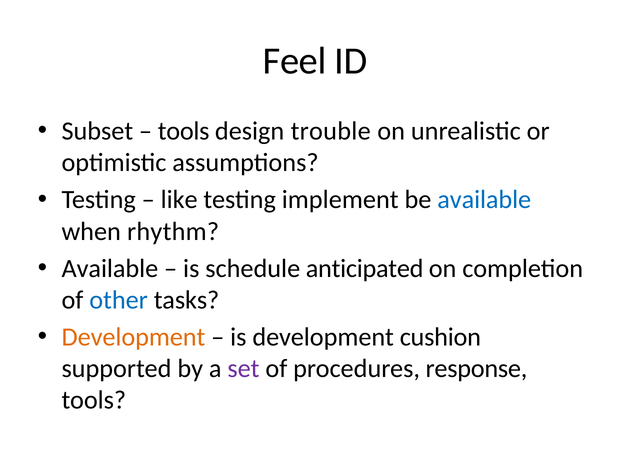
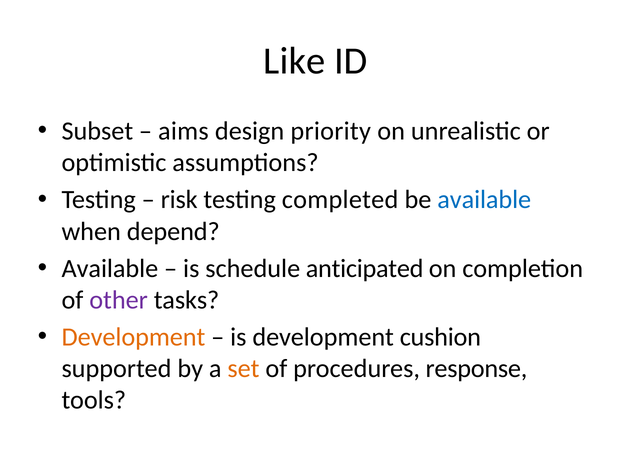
Feel: Feel -> Like (294, 61)
tools: tools -> aims (183, 131)
trouble: trouble -> priority (331, 131)
like: like -> risk (179, 200)
implement: implement -> completed (340, 200)
rhythm: rhythm -> depend (173, 231)
other colour: blue -> purple (119, 300)
set colour: purple -> orange (244, 369)
